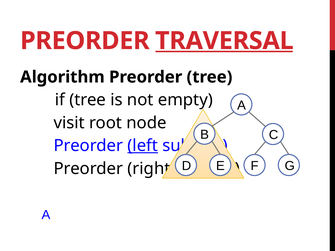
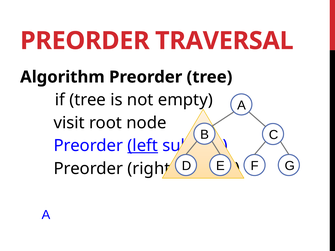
TRAVERSAL underline: present -> none (224, 41)
